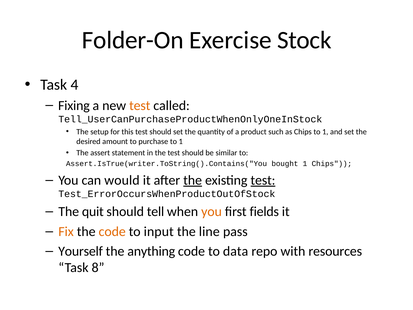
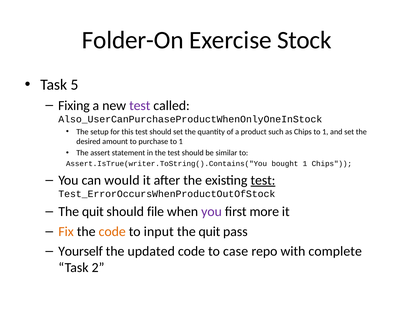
4: 4 -> 5 (74, 85)
test colour: orange -> purple (140, 105)
Tell_UserCanPurchaseProductWhenOnlyOneInStock: Tell_UserCanPurchaseProductWhenOnlyOneInStock -> Also_UserCanPurchaseProductWhenOnlyOneInStock (190, 119)
the underline: present -> none (193, 180)
tell: tell -> file (156, 212)
you colour: orange -> purple (212, 212)
fields: fields -> more (264, 212)
line: line -> quit (209, 231)
anything: anything -> updated (151, 251)
data: data -> case (236, 251)
resources: resources -> complete (335, 251)
8: 8 -> 2 (98, 268)
